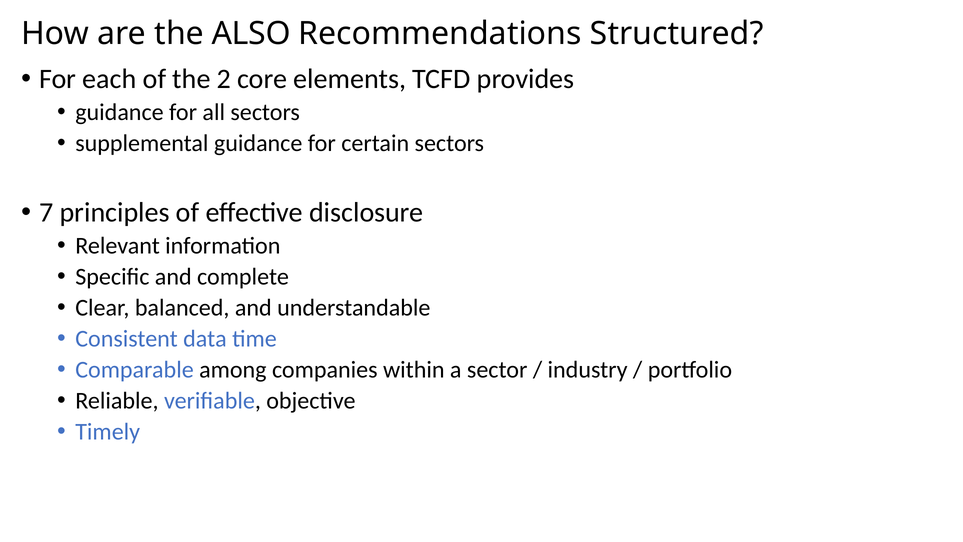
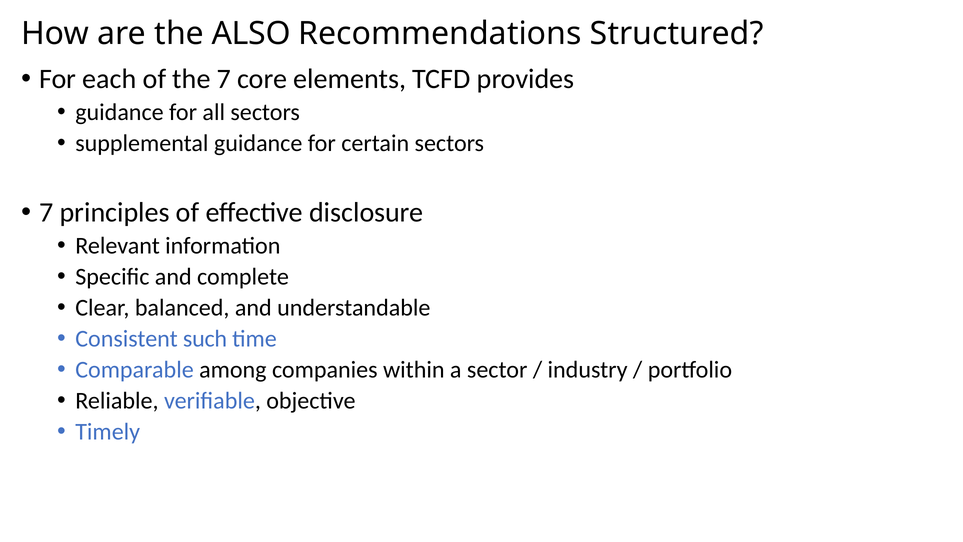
the 2: 2 -> 7 (224, 79)
data: data -> such (205, 339)
